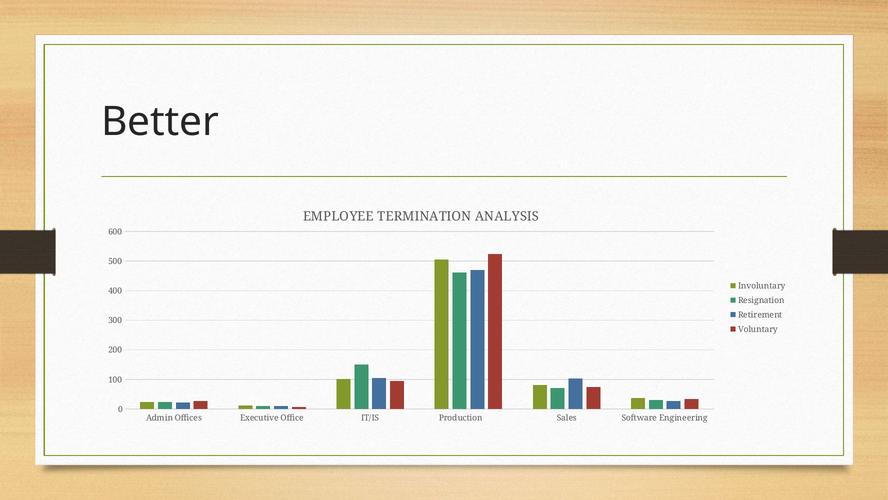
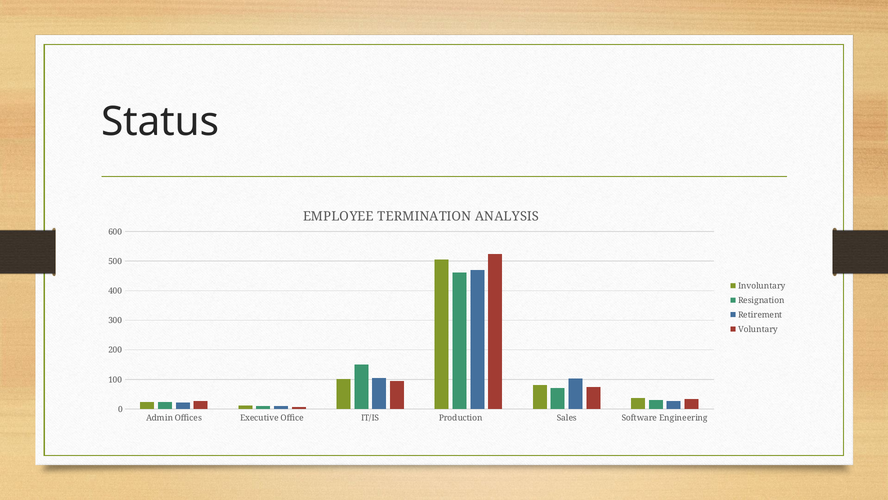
Better: Better -> Status (160, 122)
